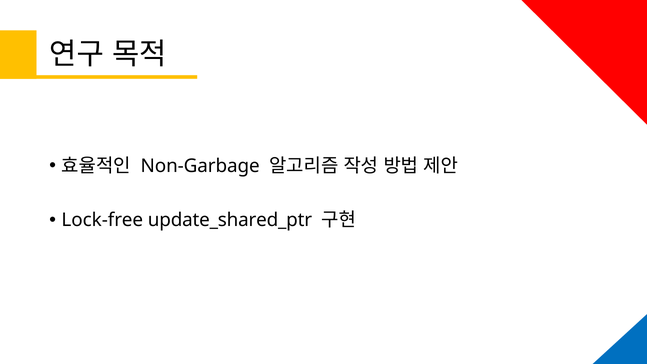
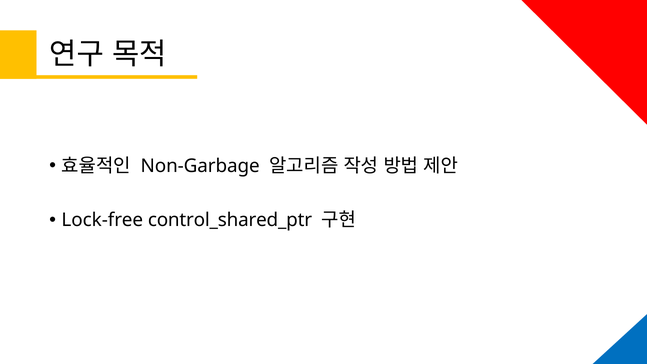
update_shared_ptr: update_shared_ptr -> control_shared_ptr (230, 220)
